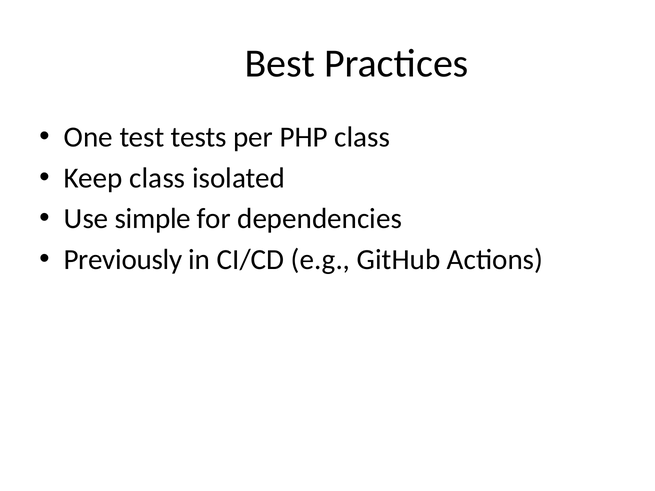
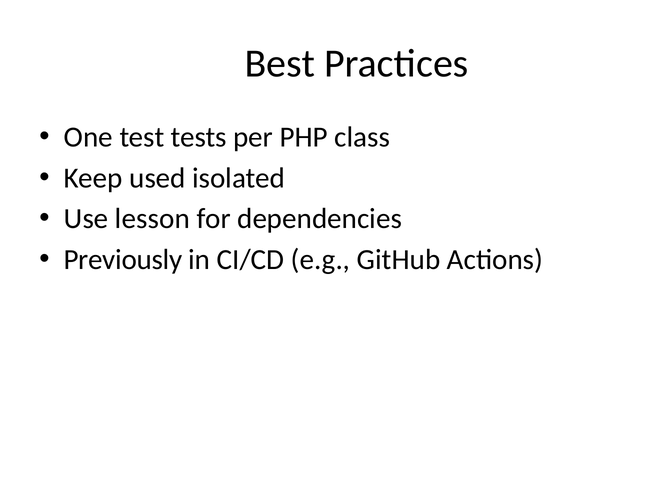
Keep class: class -> used (157, 178)
simple: simple -> lesson (153, 219)
